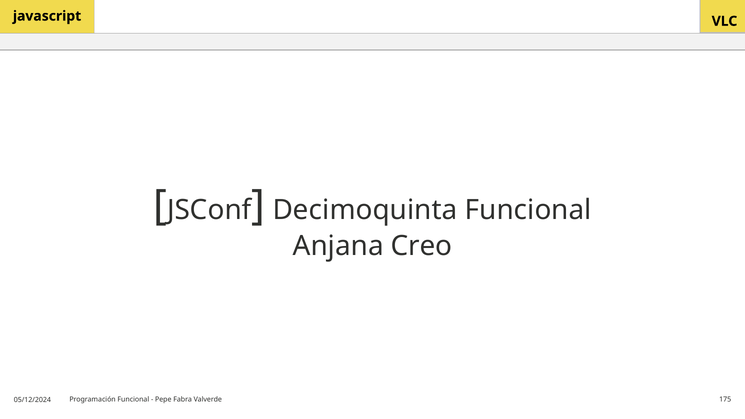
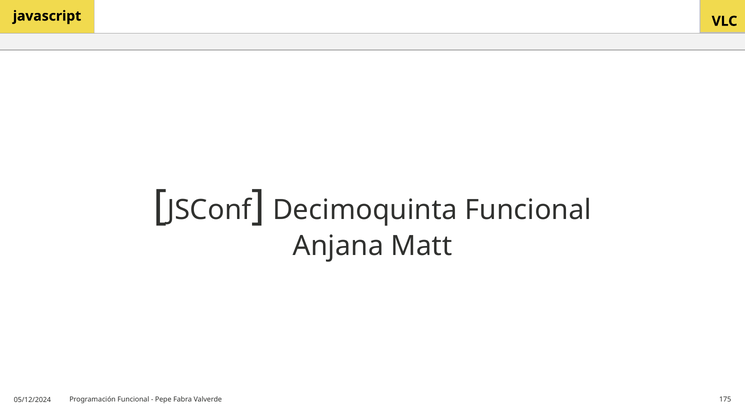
Creo: Creo -> Matt (422, 246)
